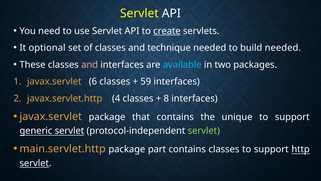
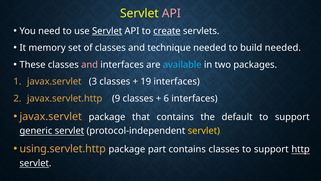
API colour: white -> pink (171, 13)
Servlet underline: none -> present (107, 31)
optional: optional -> memory (47, 48)
6: 6 -> 3 (93, 81)
59: 59 -> 19 (146, 81)
4: 4 -> 9 (116, 98)
8: 8 -> 6 (166, 98)
unique: unique -> default (237, 117)
servlet colour: light green -> yellow (204, 131)
main.servlet.http: main.servlet.http -> using.servlet.http (63, 149)
